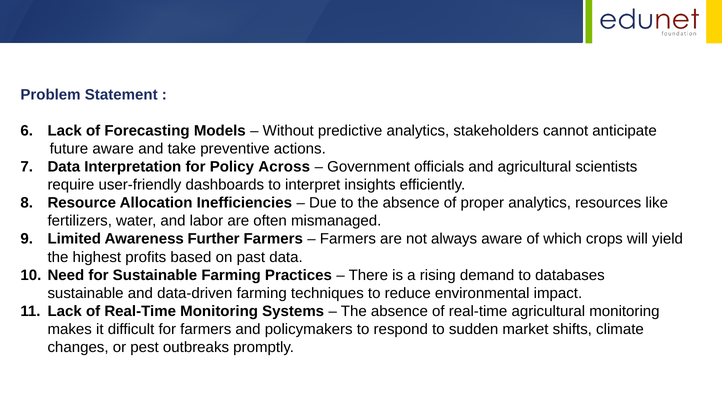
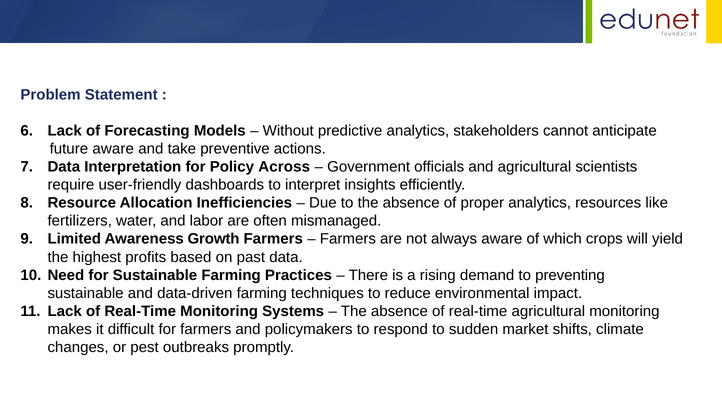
Further: Further -> Growth (214, 239)
databases: databases -> preventing (570, 275)
